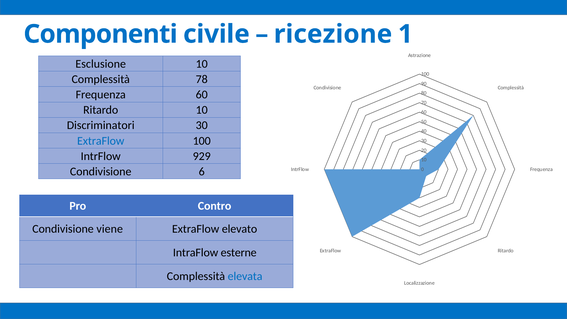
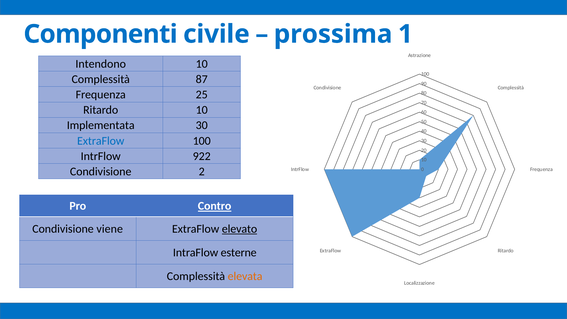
ricezione: ricezione -> prossima (333, 34)
Esclusione: Esclusione -> Intendono (101, 64)
78: 78 -> 87 (202, 79)
Frequenza 60: 60 -> 25 (202, 95)
Discriminatori: Discriminatori -> Implementata (101, 125)
929: 929 -> 922 (202, 156)
6: 6 -> 2 (202, 172)
Contro underline: none -> present (215, 206)
elevato underline: none -> present (240, 229)
elevata colour: blue -> orange (245, 276)
